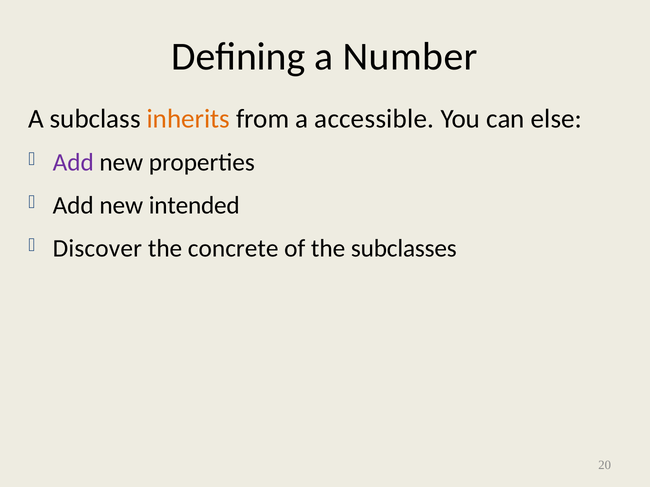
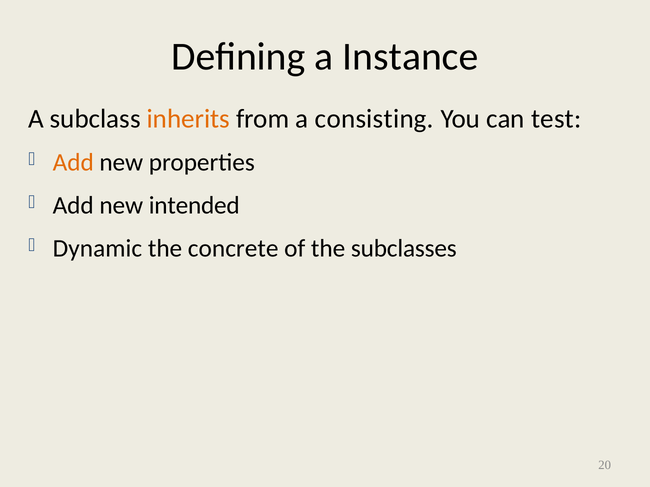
Number: Number -> Instance (410, 57)
accessible: accessible -> consisting (374, 119)
else: else -> test (556, 119)
Add colour: purple -> orange (73, 163)
Discover: Discover -> Dynamic (97, 249)
